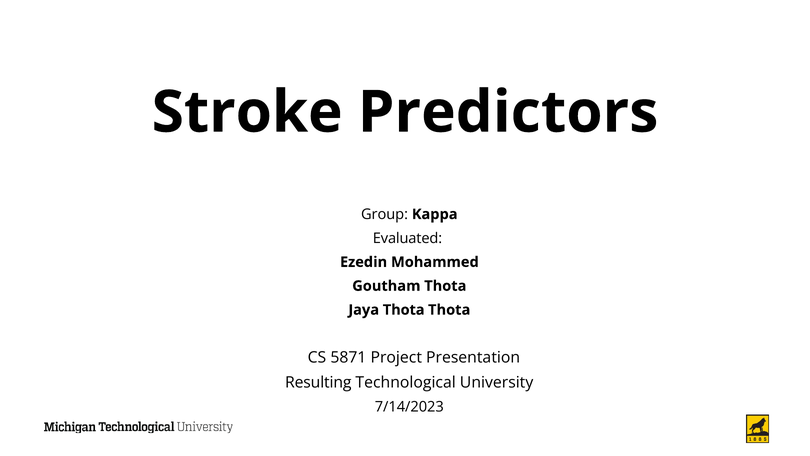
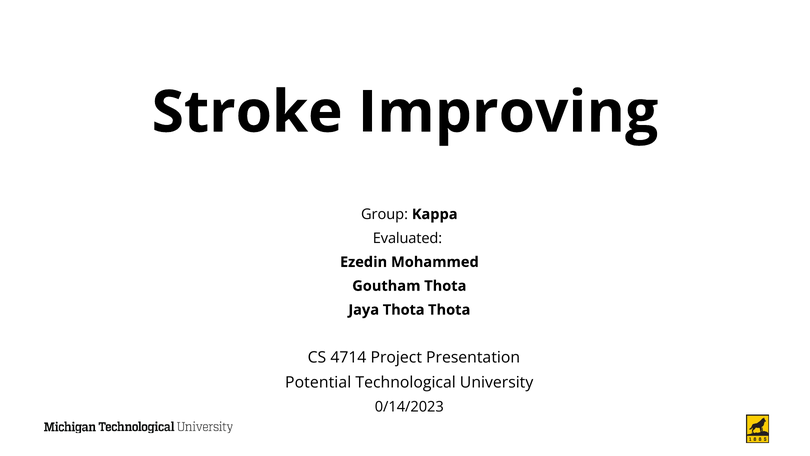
Predictors: Predictors -> Improving (508, 112)
5871: 5871 -> 4714 (348, 357)
Resulting: Resulting -> Potential (318, 382)
7/14/2023: 7/14/2023 -> 0/14/2023 (409, 407)
